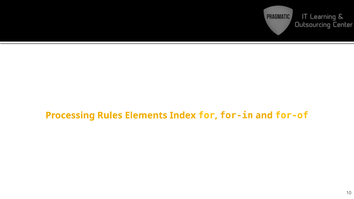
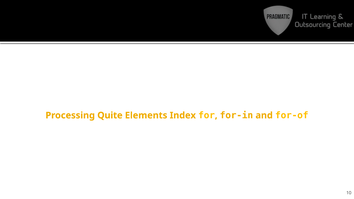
Rules: Rules -> Quite (110, 115)
